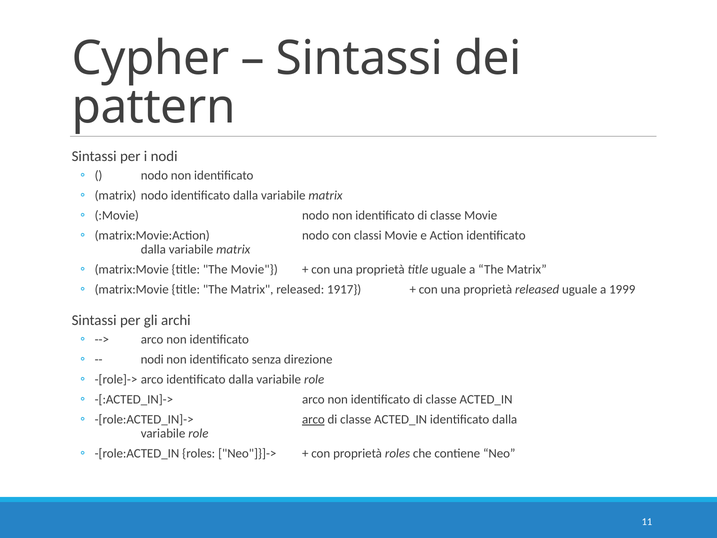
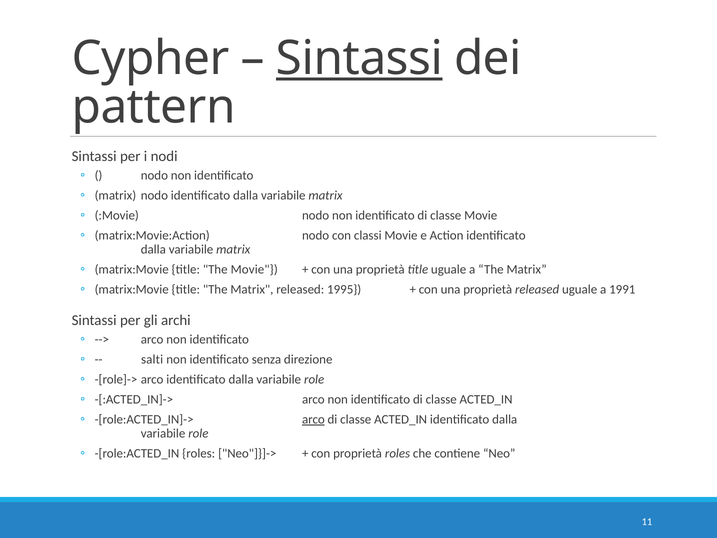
Sintassi underline: none -> present (360, 58)
1917: 1917 -> 1995 (344, 289)
1999: 1999 -> 1991 (622, 289)
nodi: nodi -> salti (152, 359)
